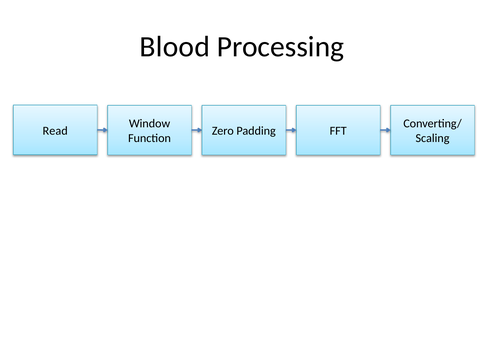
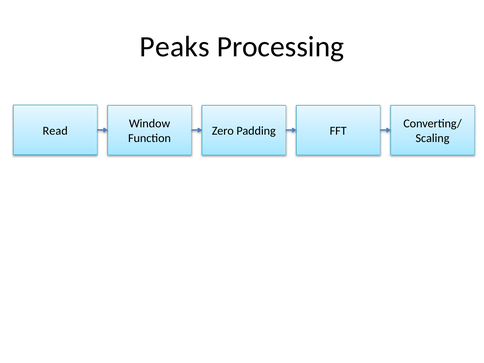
Blood: Blood -> Peaks (175, 47)
